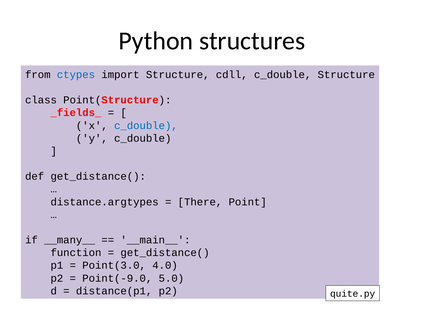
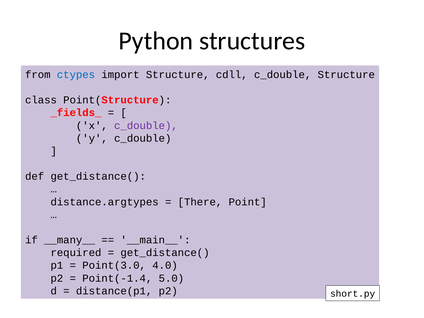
c_double colour: blue -> purple (146, 126)
function: function -> required (76, 253)
Point(-9.0: Point(-9.0 -> Point(-1.4 (117, 278)
quite.py: quite.py -> short.py (353, 294)
